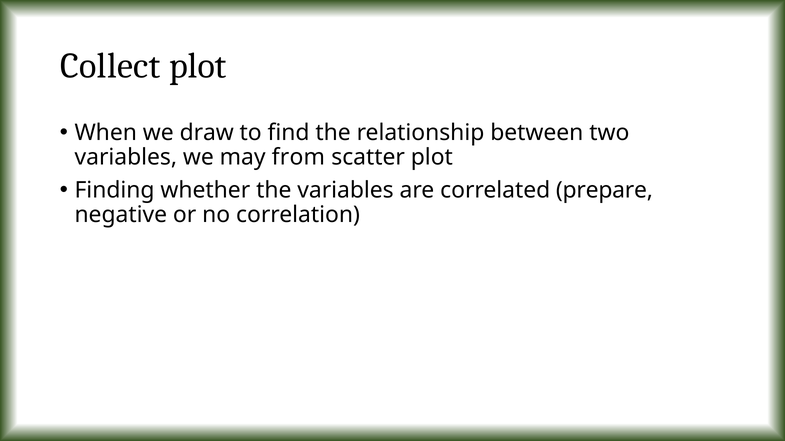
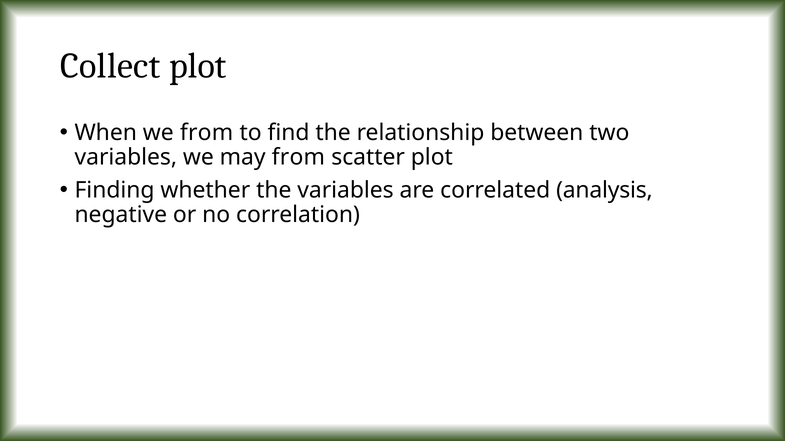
we draw: draw -> from (207, 133)
prepare: prepare -> analysis (604, 190)
